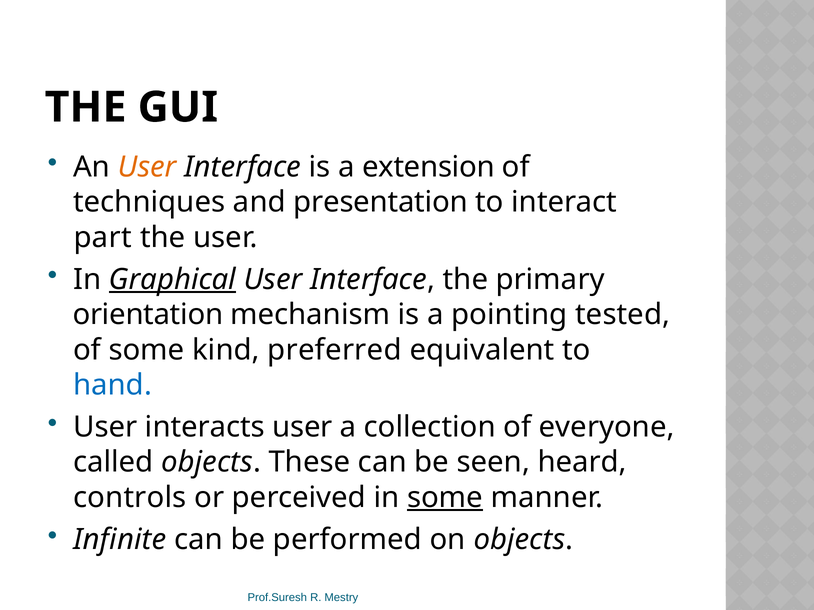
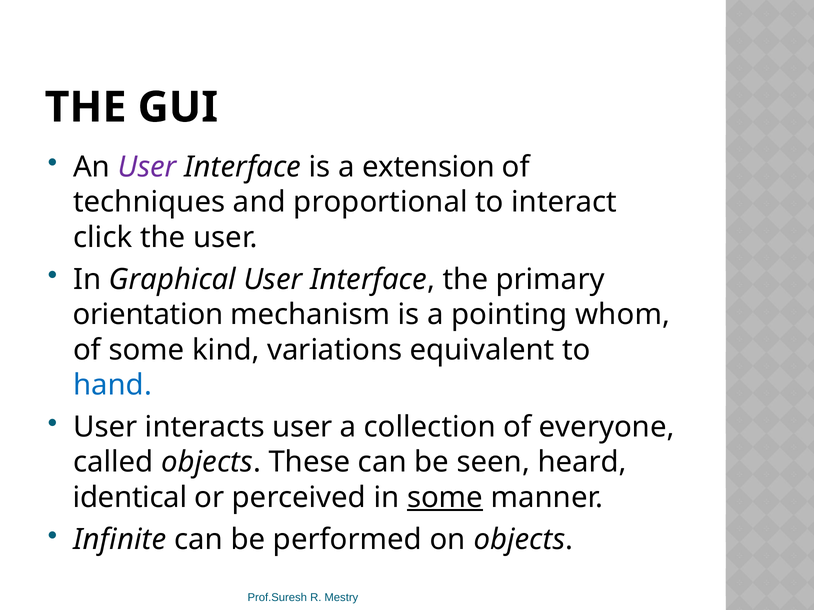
User colour: orange -> purple (147, 167)
presentation: presentation -> proportional (381, 202)
part: part -> click (103, 238)
Graphical underline: present -> none (172, 280)
tested: tested -> whom (623, 315)
preferred: preferred -> variations (335, 350)
controls: controls -> identical (130, 498)
